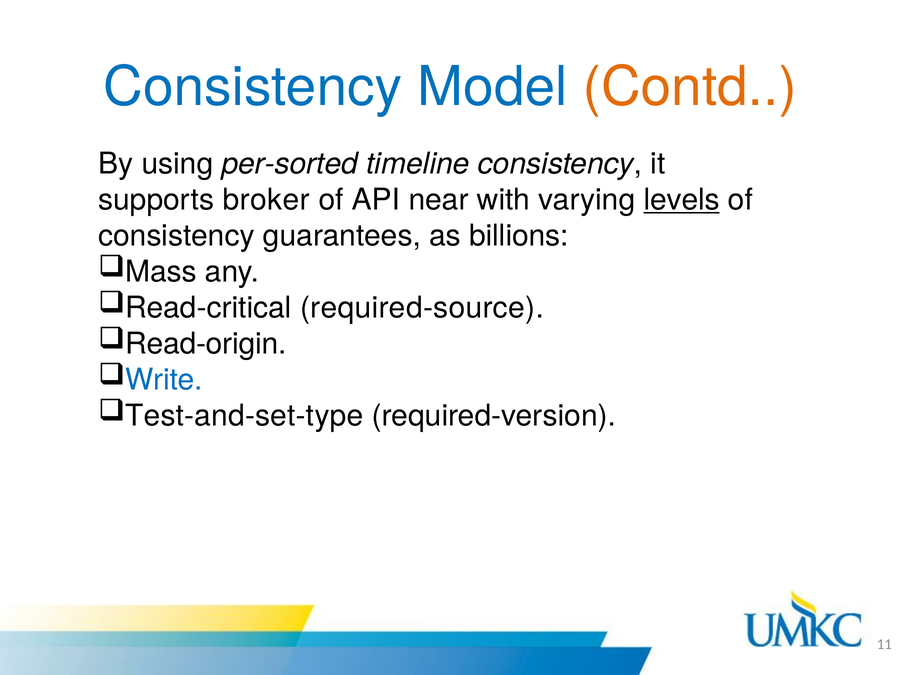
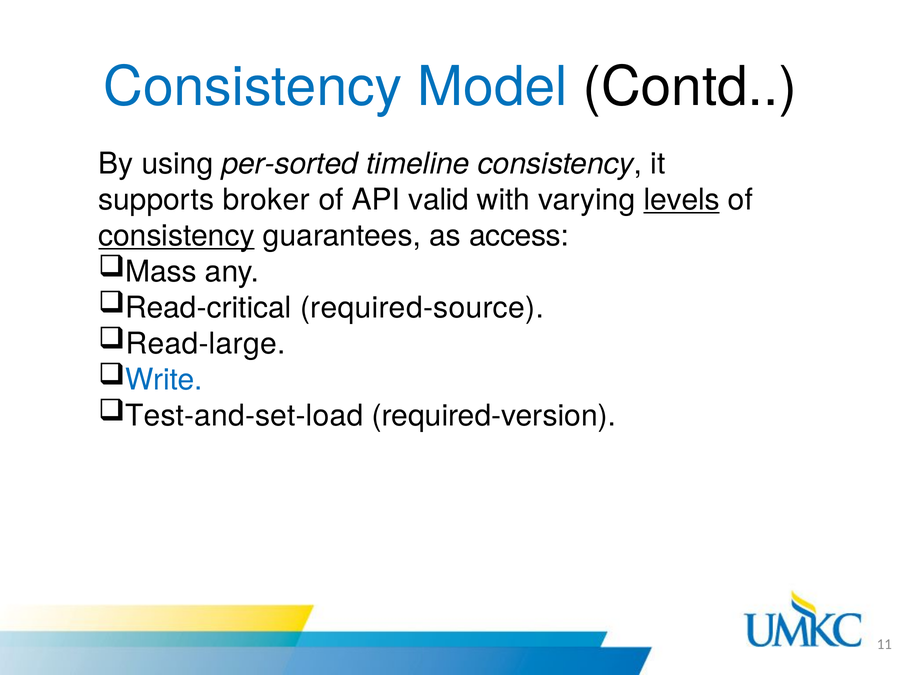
Contd colour: orange -> black (690, 87)
near: near -> valid (439, 200)
consistency underline: none -> present (176, 236)
billions: billions -> access (519, 236)
Read-origin: Read-origin -> Read-large (206, 344)
Test-and-set-type: Test-and-set-type -> Test-and-set-load (244, 416)
